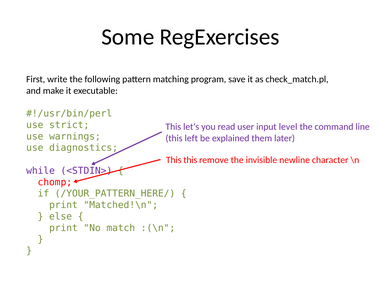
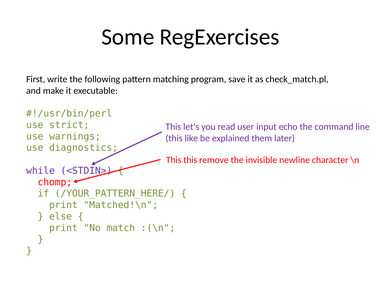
level: level -> echo (288, 127)
left: left -> like (191, 138)
